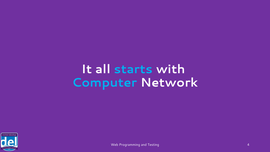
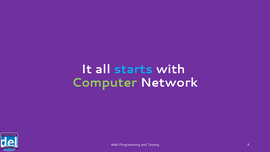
Computer colour: light blue -> light green (104, 83)
